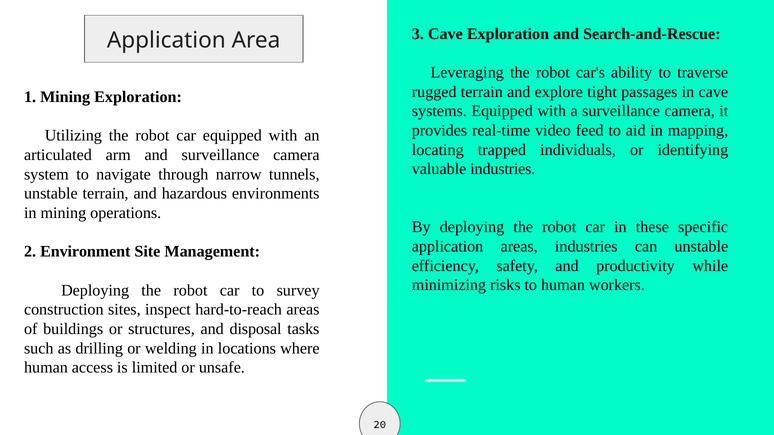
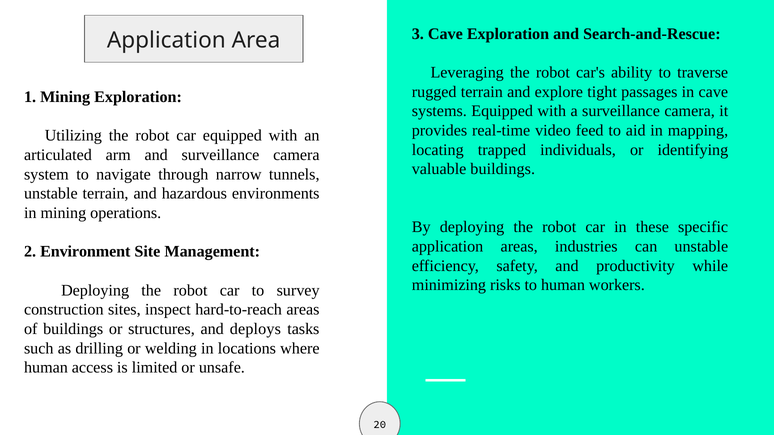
valuable industries: industries -> buildings (503, 169)
disposal: disposal -> deploys (255, 329)
